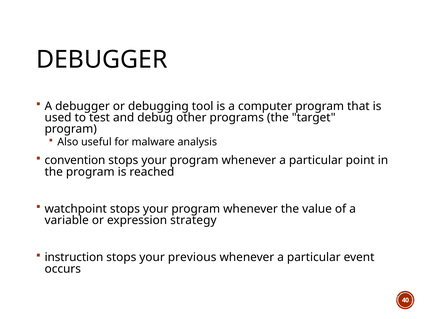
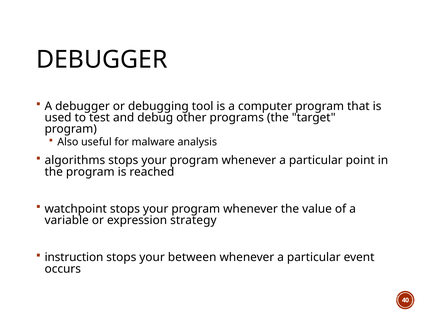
convention: convention -> algorithms (75, 160)
previous: previous -> between (192, 257)
